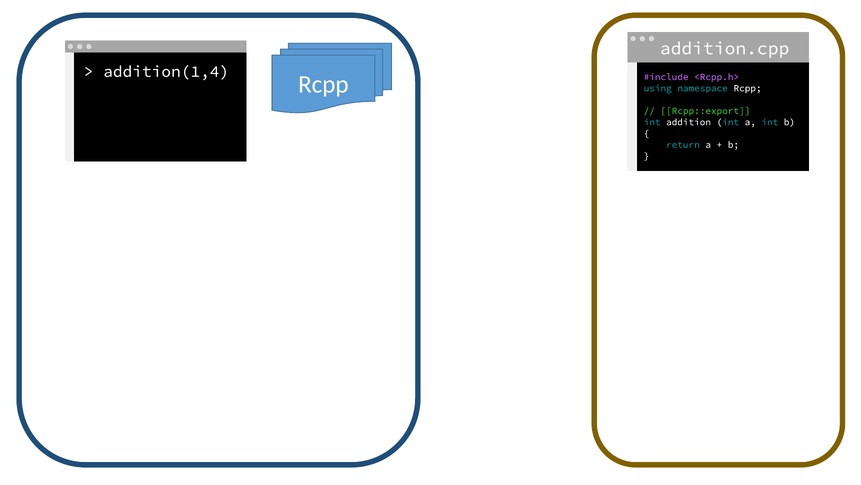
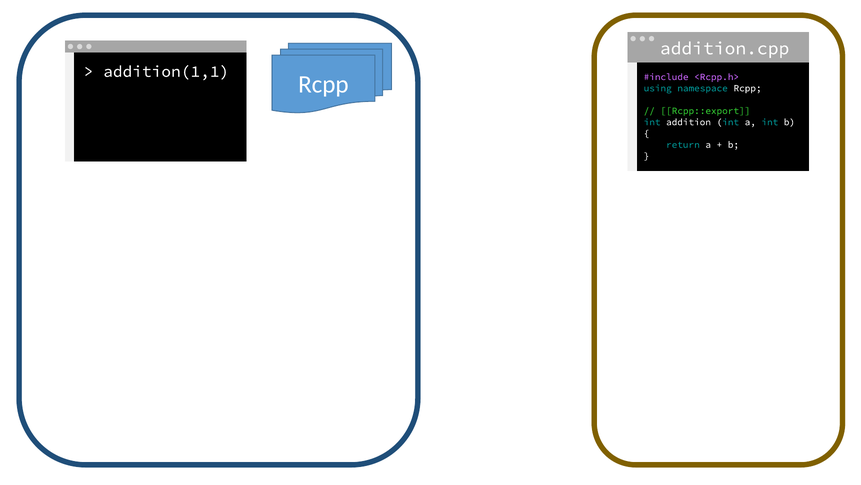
addition(1,4: addition(1,4 -> addition(1,1 (166, 71)
